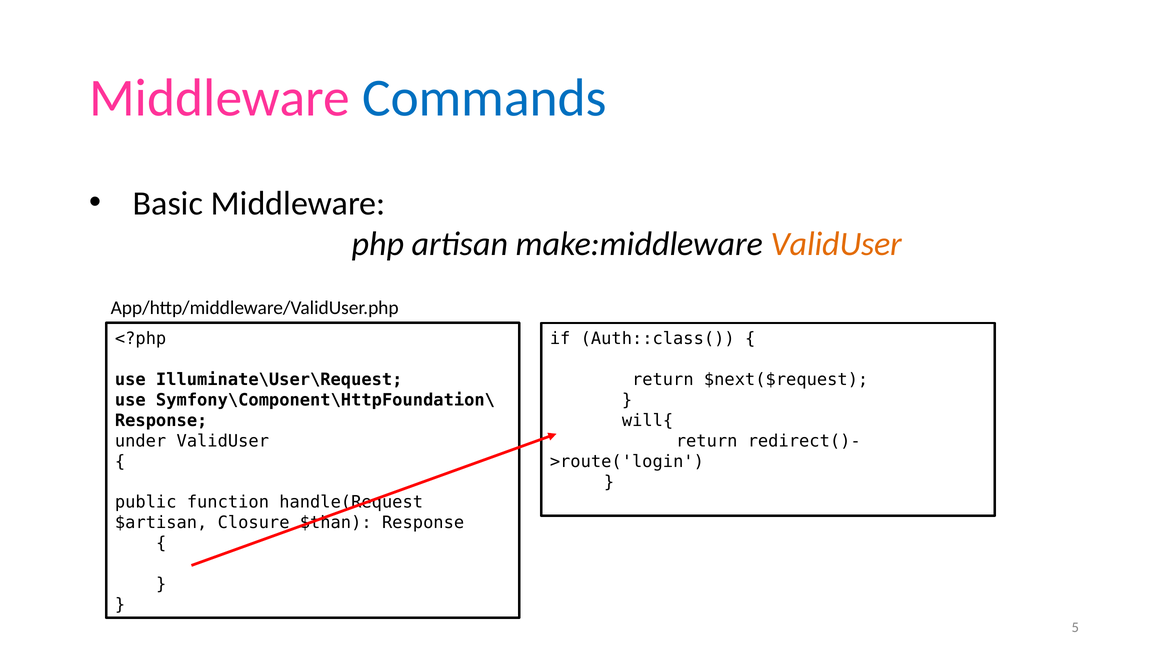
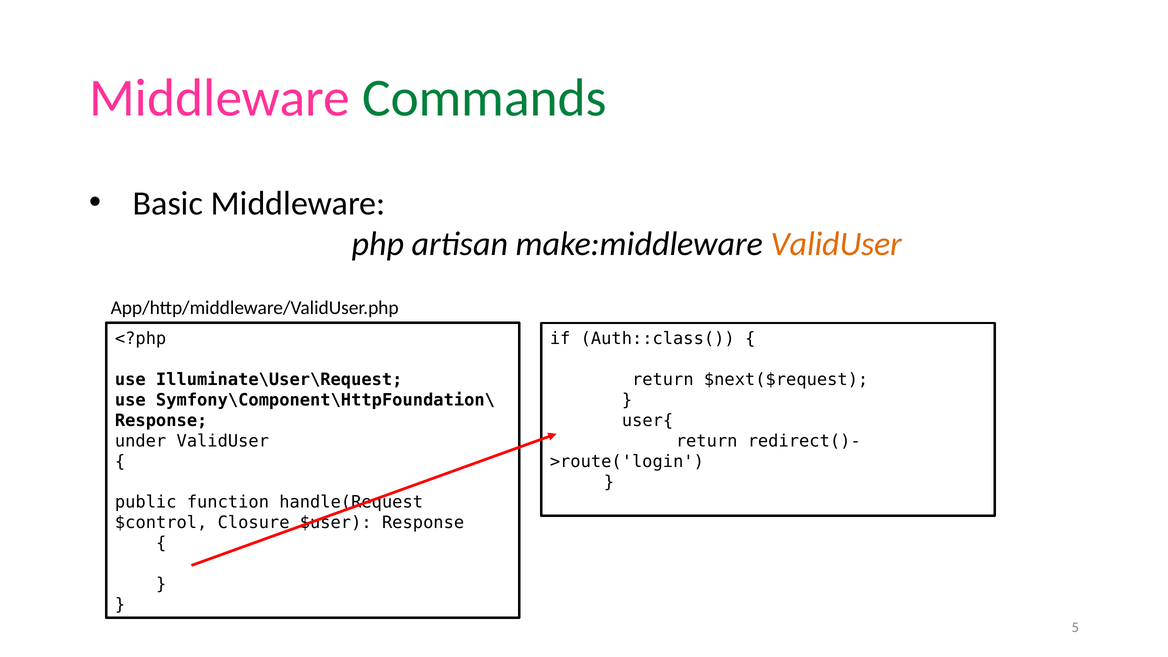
Commands colour: blue -> green (484, 98)
will{: will{ -> user{ (648, 421)
$artisan: $artisan -> $control (161, 523)
$than: $than -> $user (336, 523)
